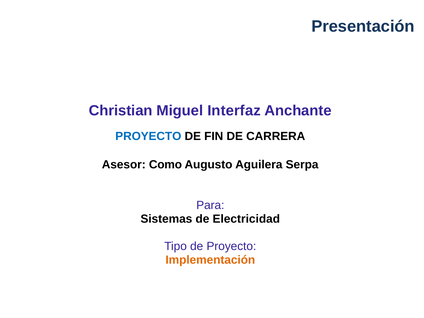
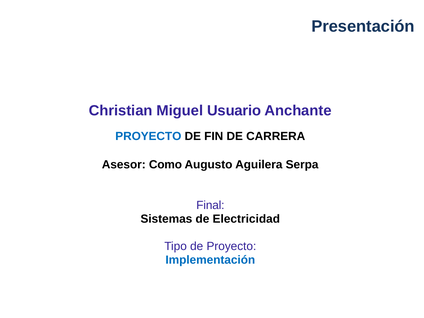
Interfaz: Interfaz -> Usuario (234, 111)
Para: Para -> Final (210, 205)
Implementación colour: orange -> blue (210, 260)
